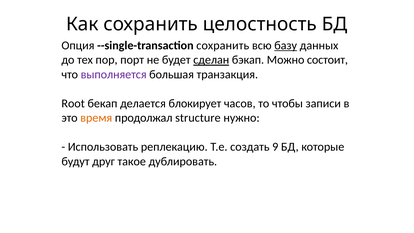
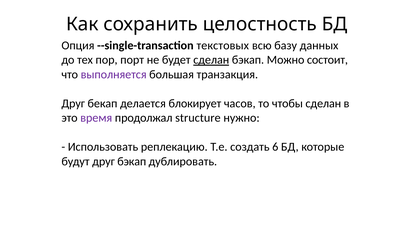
--single-transaction сохранить: сохранить -> текстовых (223, 45)
базу underline: present -> none (286, 45)
Root: Root -> Друг (73, 103)
чтобы записи: записи -> сделан (323, 103)
время colour: orange -> purple (96, 118)
9: 9 -> 6 (275, 147)
друг такое: такое -> бэкап (132, 161)
